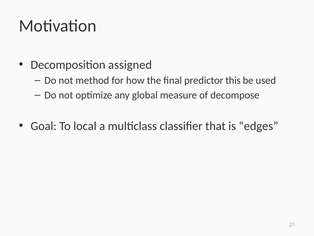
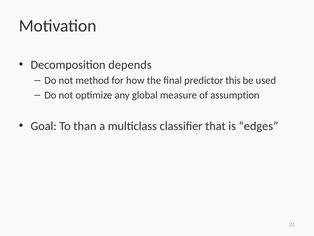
assigned: assigned -> depends (130, 65)
decompose: decompose -> assumption (235, 95)
local: local -> than (85, 126)
